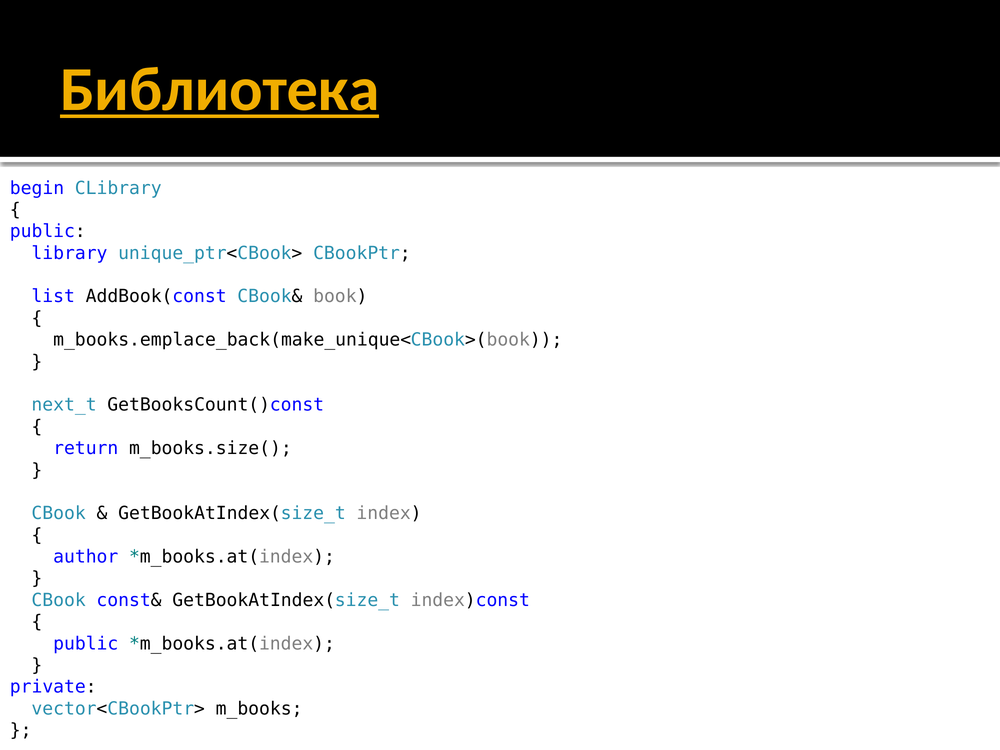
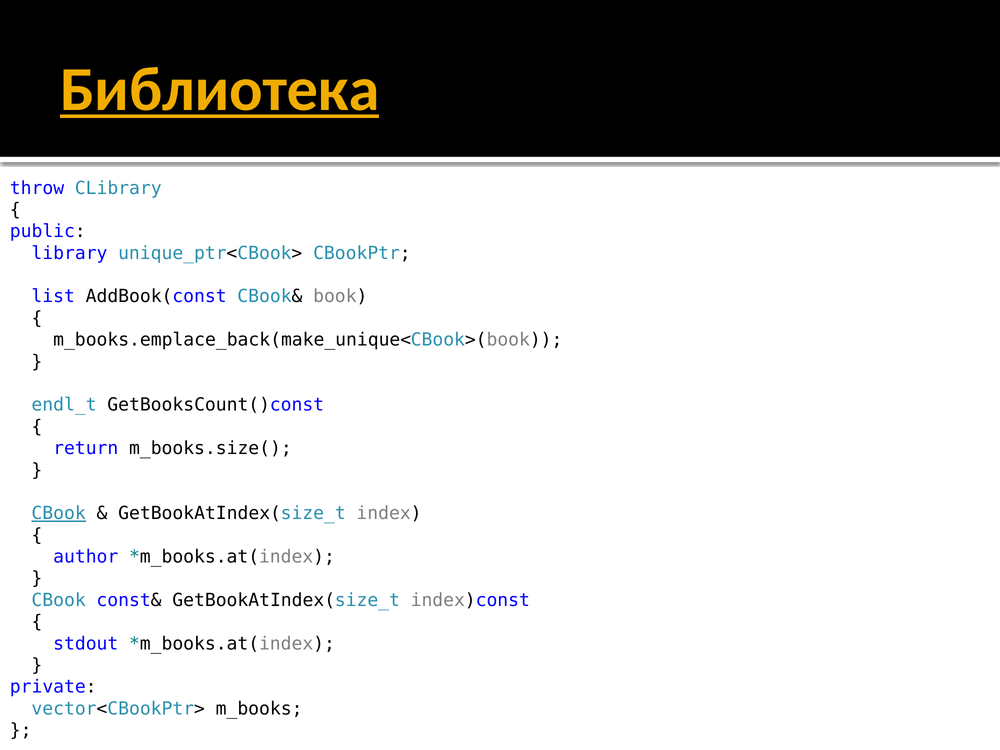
begin: begin -> throw (37, 188)
next_t: next_t -> endl_t (64, 405)
CBook underline: none -> present (59, 513)
public: public -> stdout (86, 644)
